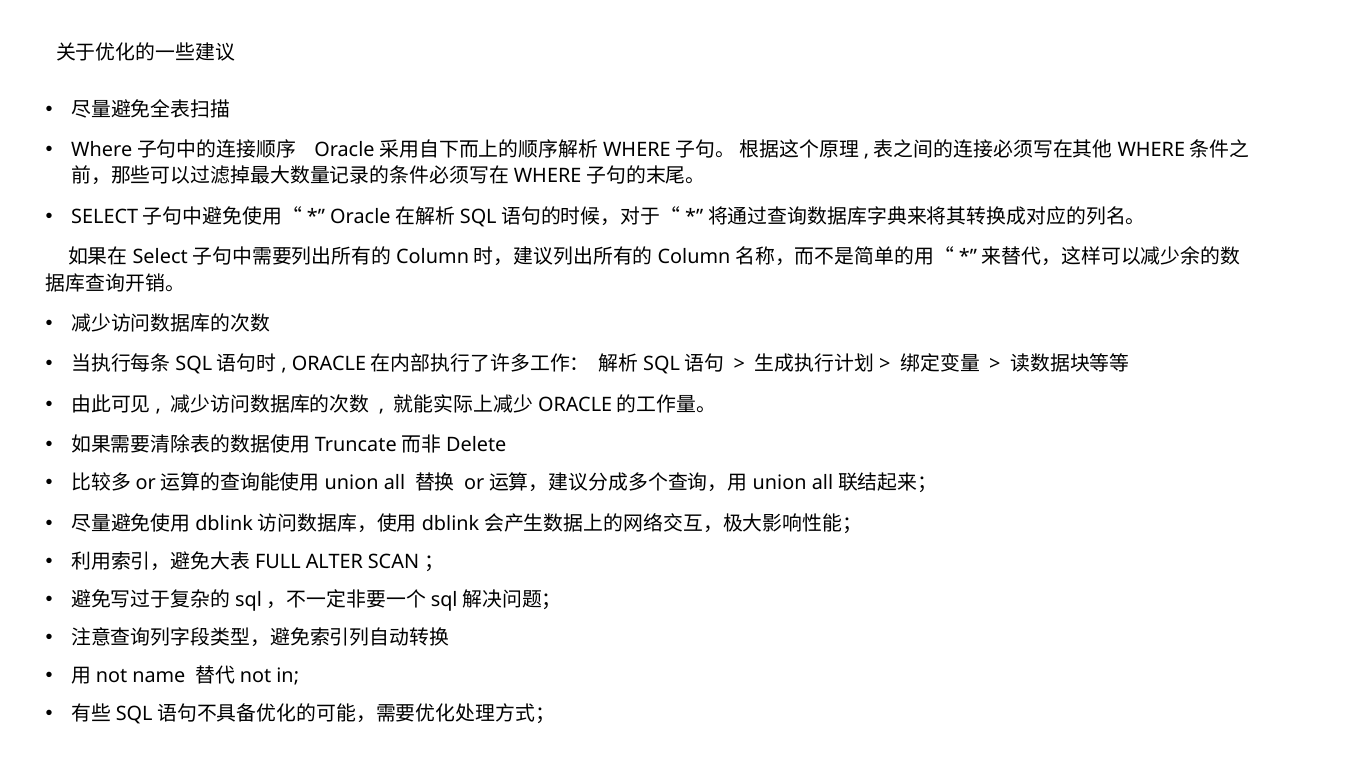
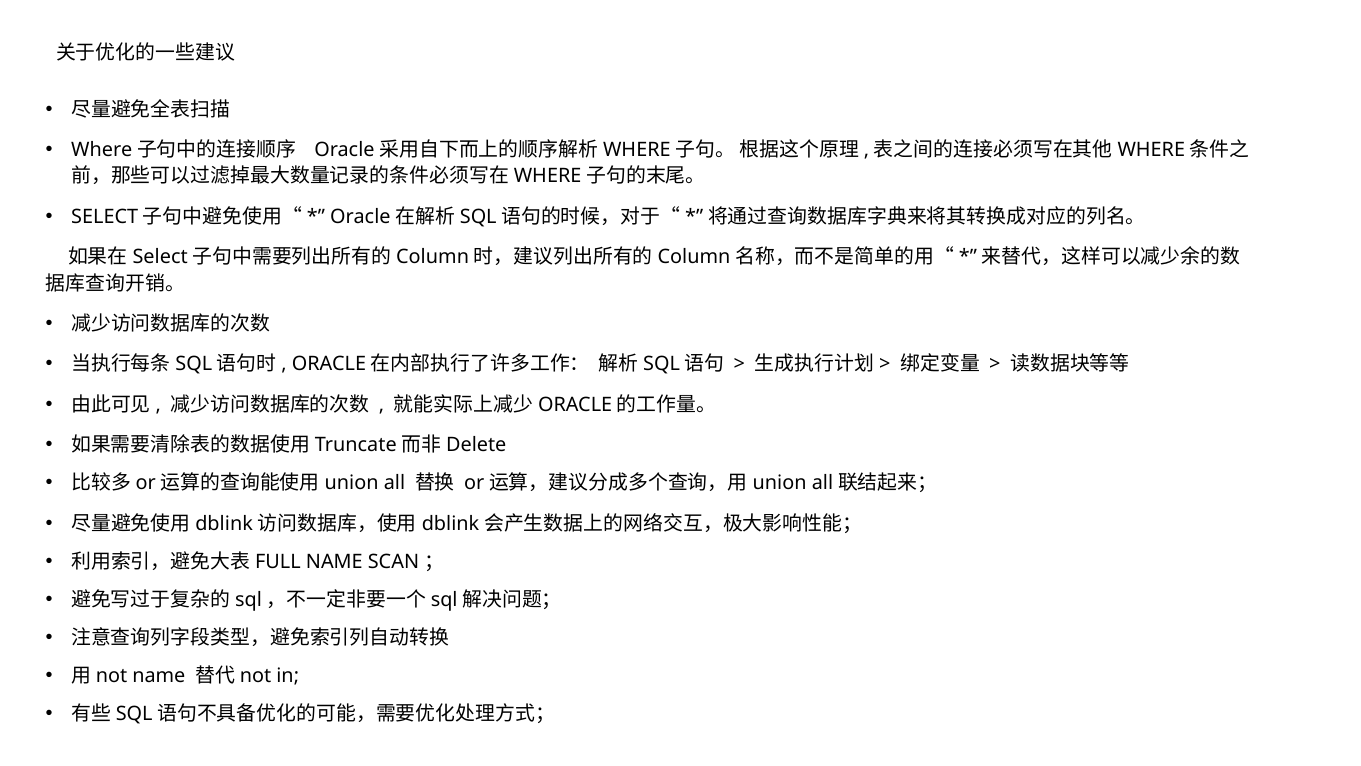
ALTER: ALTER -> NAME (334, 562)
